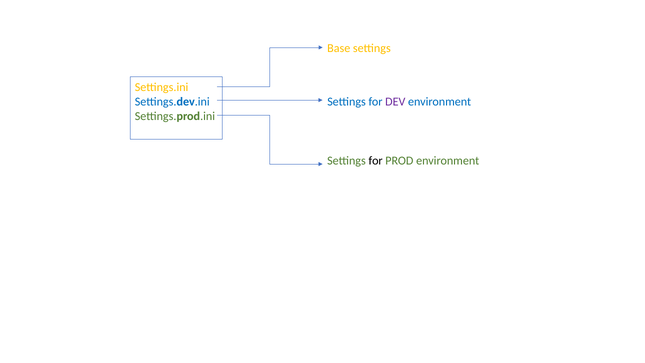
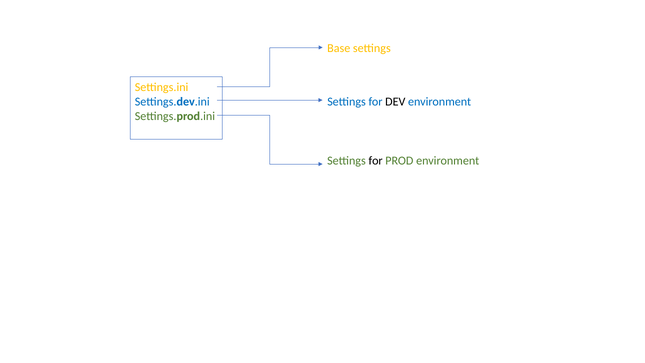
DEV colour: purple -> black (395, 101)
